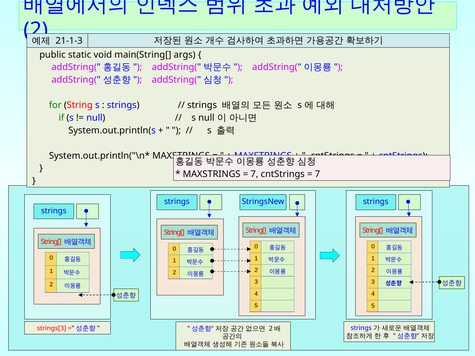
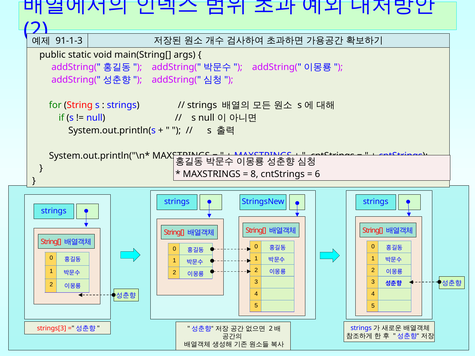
21-1-3: 21-1-3 -> 91-1-3 (69, 41)
7: 7 -> 8 (254, 174)
7: 7 -> 6 (317, 174)
